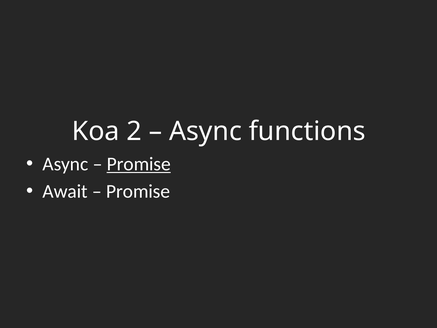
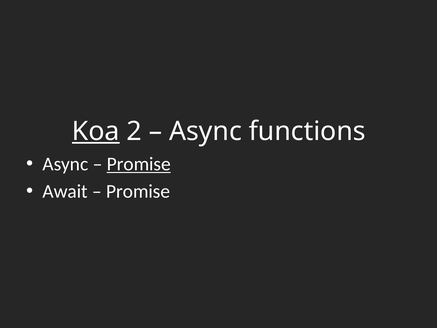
Koa underline: none -> present (96, 131)
